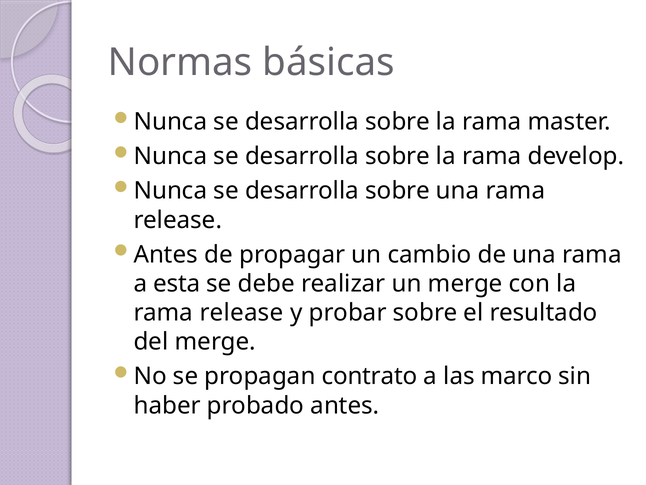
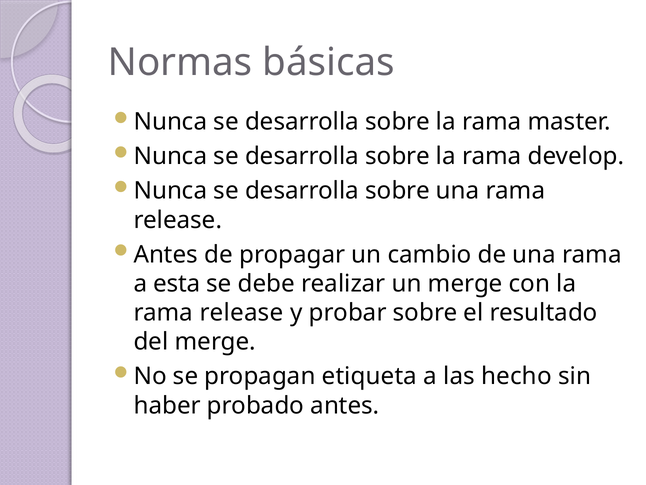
contrato: contrato -> etiqueta (369, 376)
marco: marco -> hecho (516, 376)
